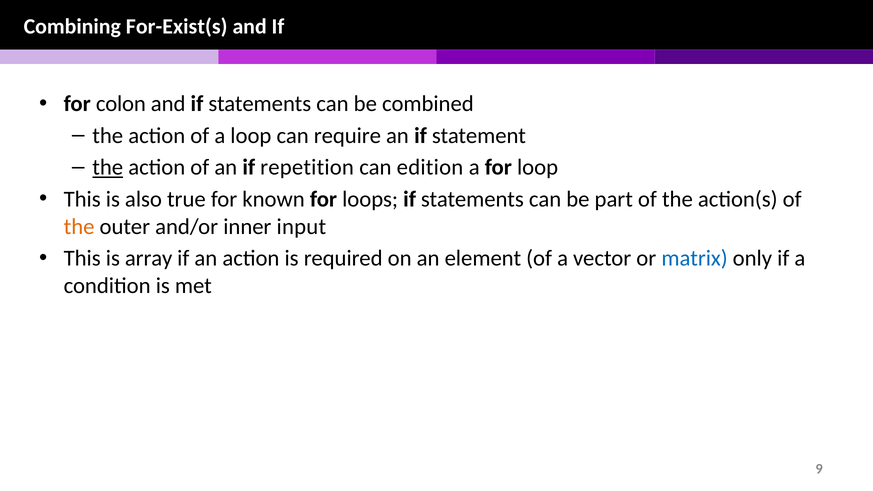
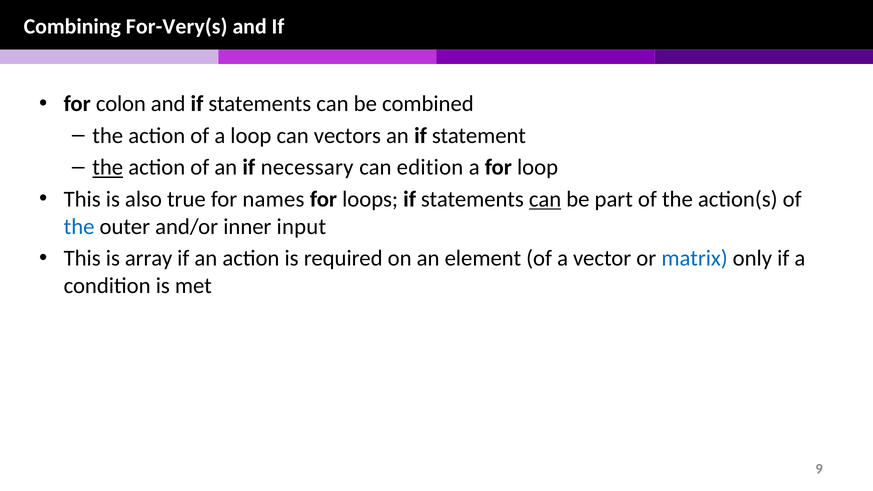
For-Exist(s: For-Exist(s -> For-Very(s (177, 26)
require: require -> vectors (347, 136)
repetition: repetition -> necessary (307, 167)
known: known -> names (273, 199)
can underline: none -> present (545, 199)
the colour: orange -> blue (79, 227)
